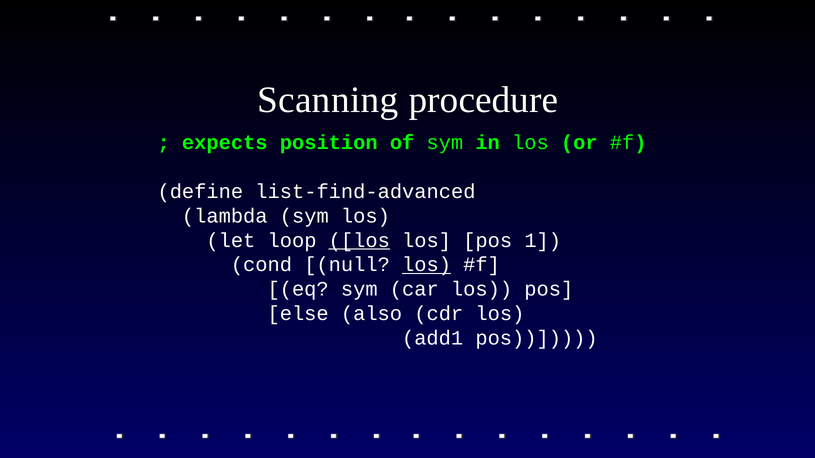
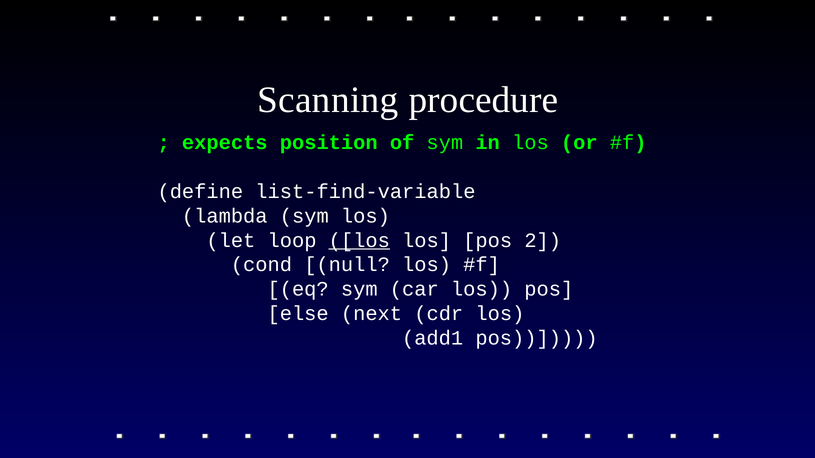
list-find-advanced: list-find-advanced -> list-find-variable (365, 192)
1: 1 -> 2 (543, 241)
los underline: present -> none (427, 265)
also: also -> next (372, 314)
